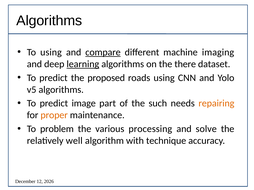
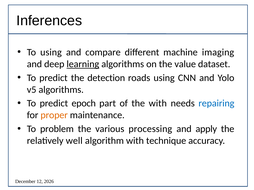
Algorithms: Algorithms -> Inferences (49, 21)
compare underline: present -> none (103, 52)
there: there -> value (185, 64)
proposed: proposed -> detection (106, 78)
image: image -> epoch (84, 104)
the such: such -> with (158, 104)
repairing colour: orange -> blue (216, 104)
solve: solve -> apply (206, 129)
